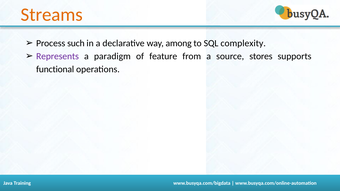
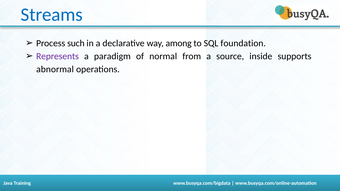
Streams colour: orange -> blue (52, 15)
complexity: complexity -> foundation (243, 43)
feature: feature -> normal (163, 56)
stores: stores -> inside (261, 56)
functional: functional -> abnormal (55, 69)
